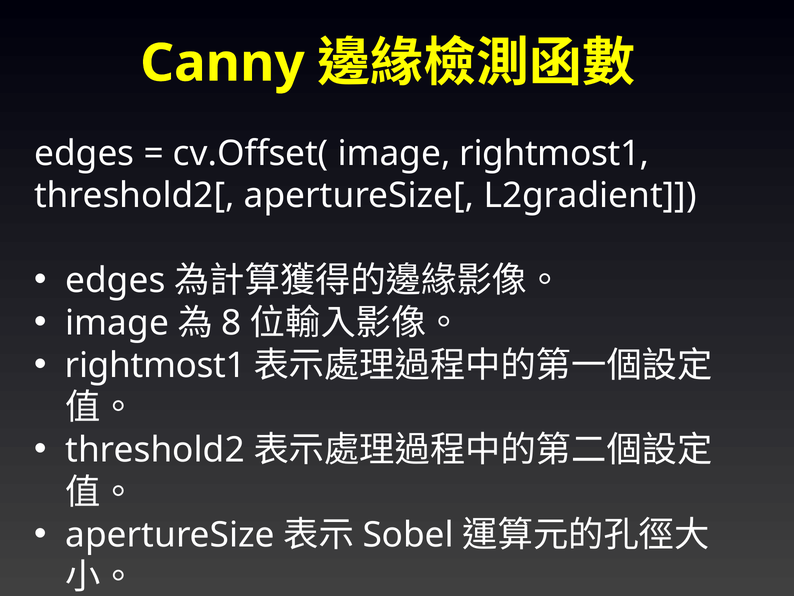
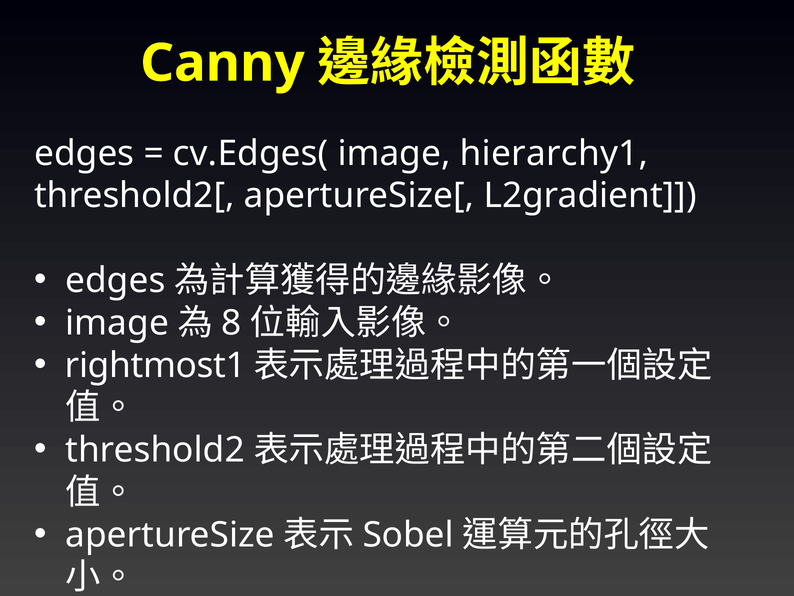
cv.Offset(: cv.Offset( -> cv.Edges( (251, 153)
image rightmost1: rightmost1 -> hierarchy1 (554, 153)
